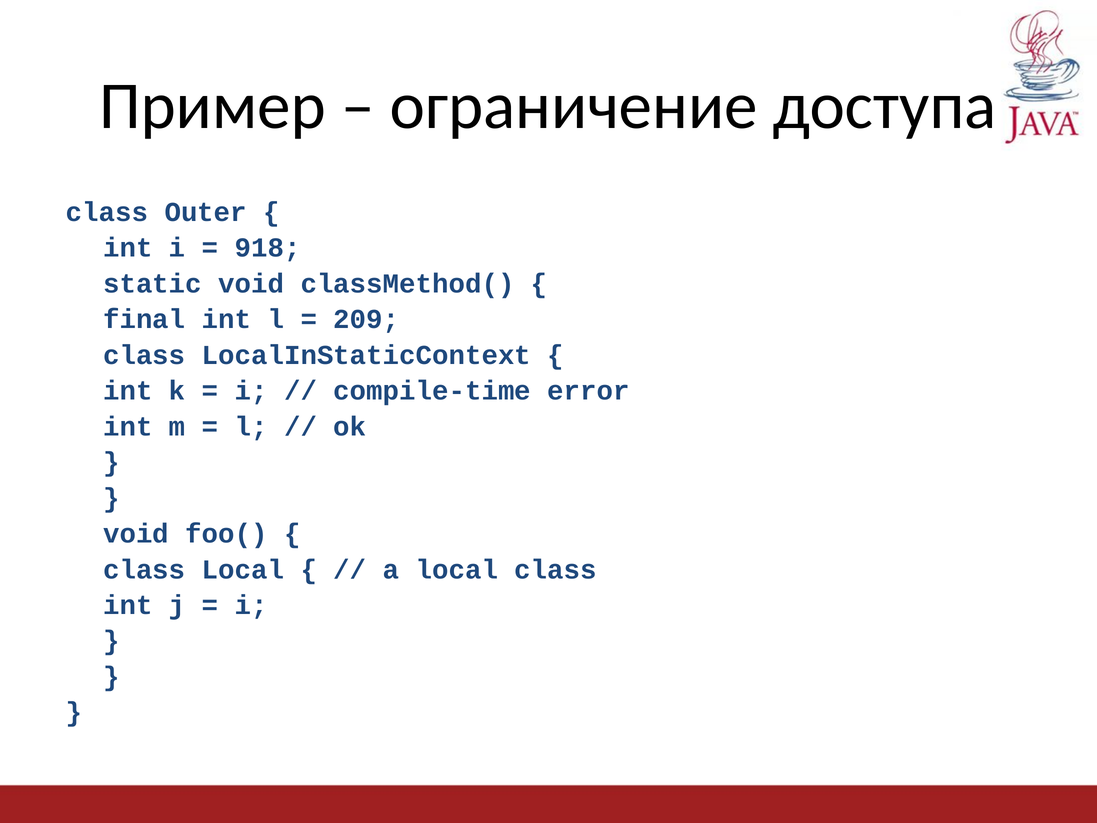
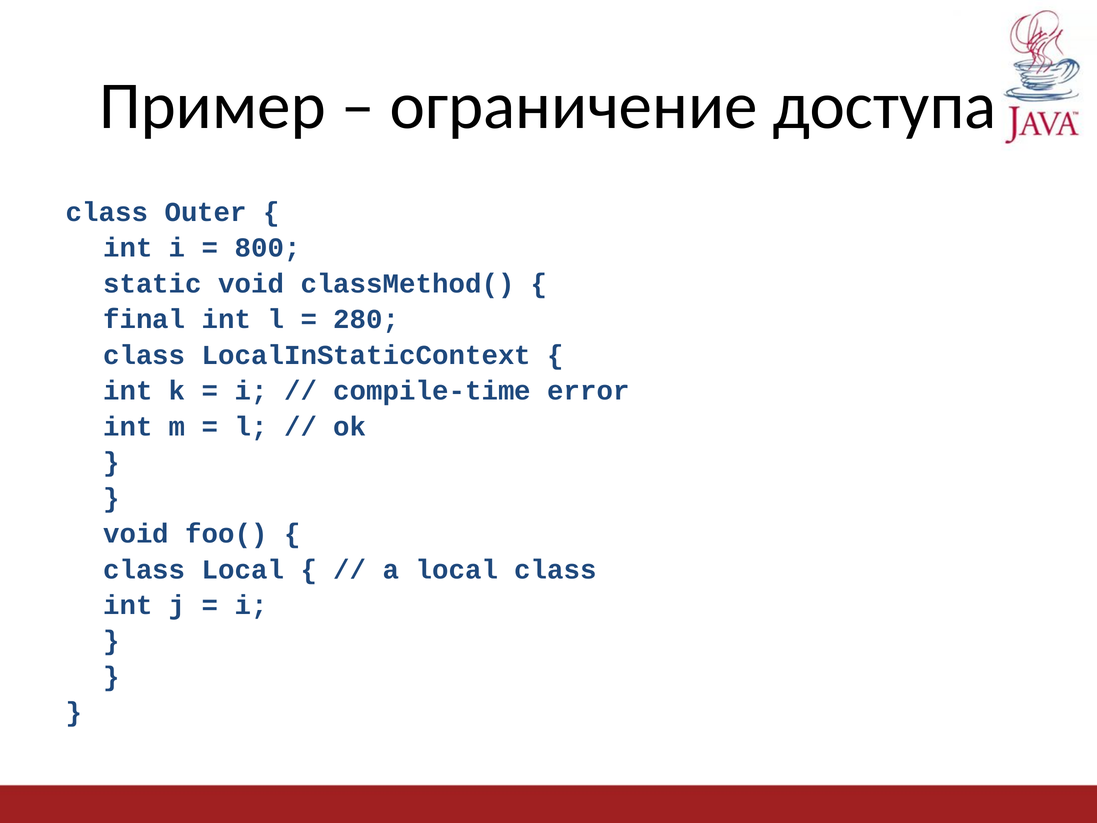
918: 918 -> 800 (268, 248)
209: 209 -> 280 (366, 319)
